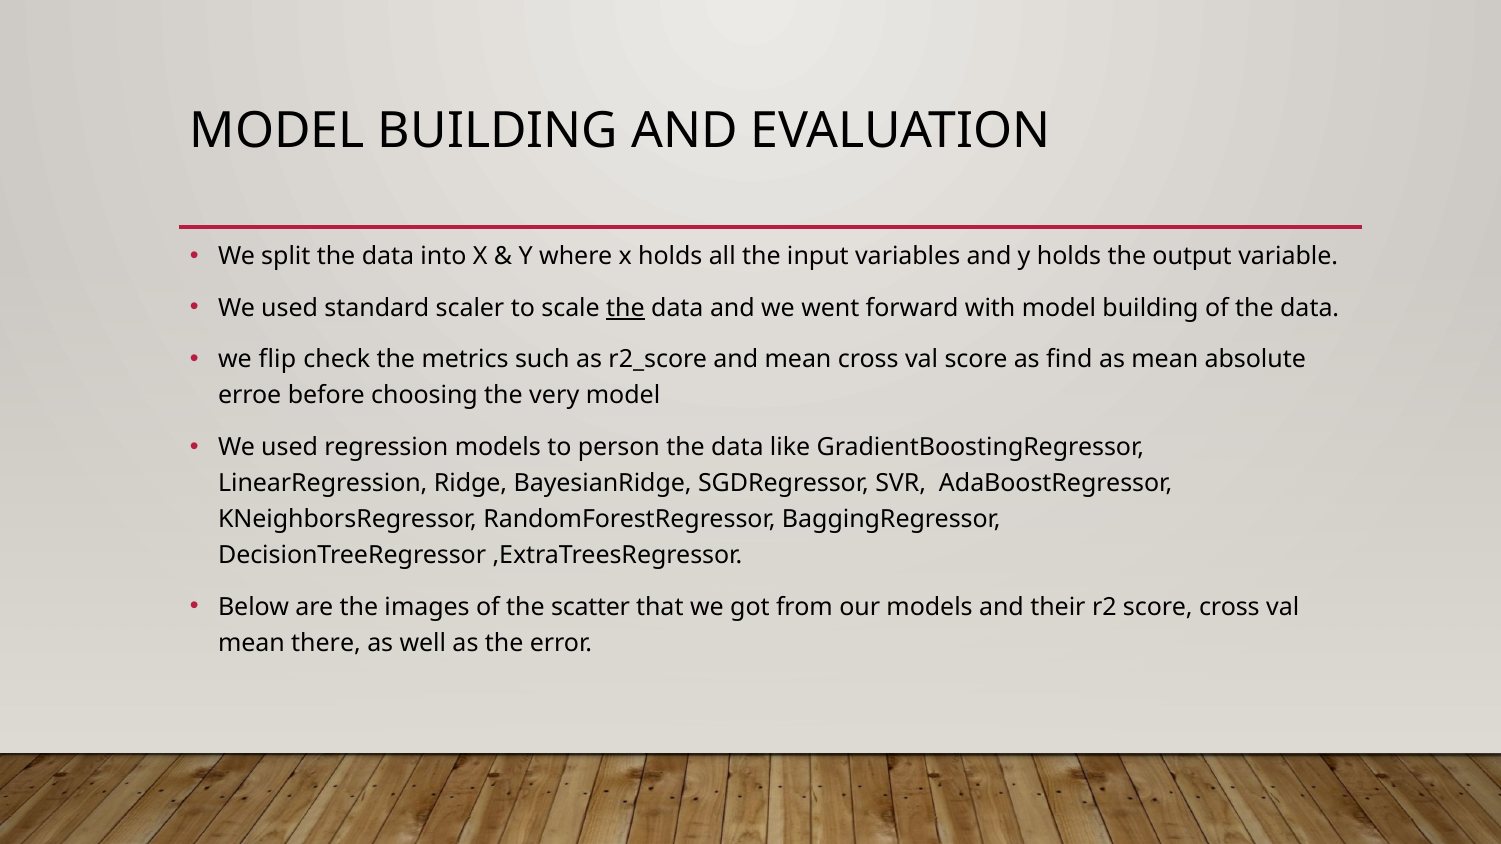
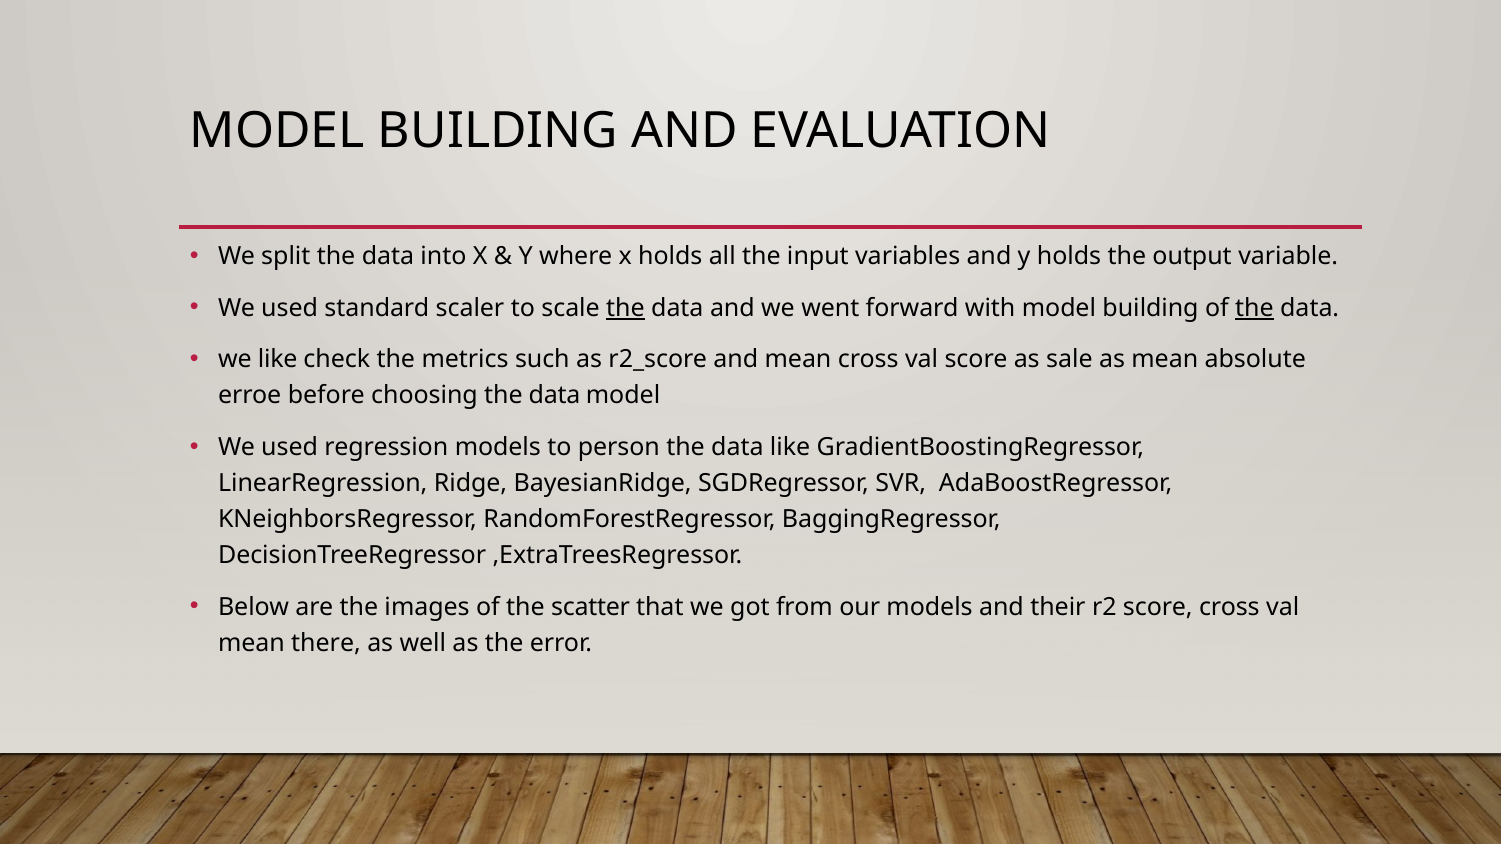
the underline: none -> present (1254, 308)
we flip: flip -> like (278, 360)
find: find -> sale (1069, 360)
choosing the very: very -> data (554, 396)
